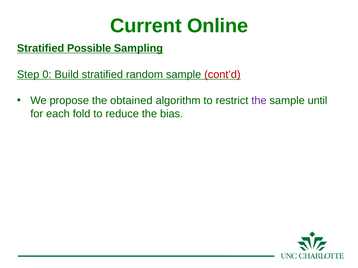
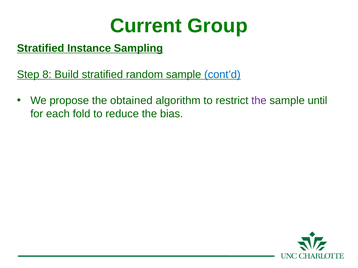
Online: Online -> Group (217, 26)
Possible: Possible -> Instance (89, 48)
0: 0 -> 8 (47, 75)
cont’d colour: red -> blue (222, 75)
